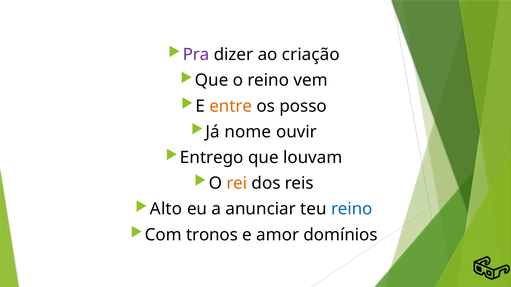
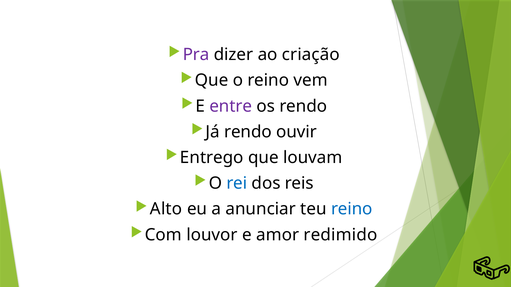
entre colour: orange -> purple (231, 106)
os posso: posso -> rendo (303, 106)
Já nome: nome -> rendo (248, 132)
rei colour: orange -> blue (237, 184)
tronos: tronos -> louvor (212, 235)
domínios: domínios -> redimido (340, 235)
